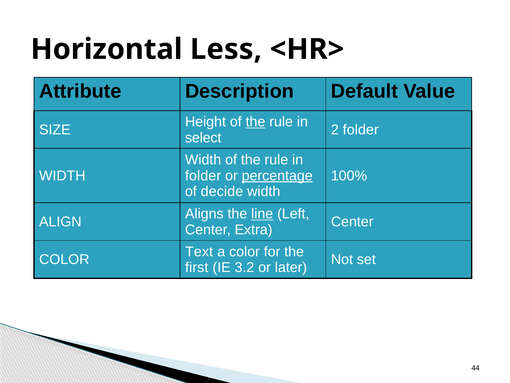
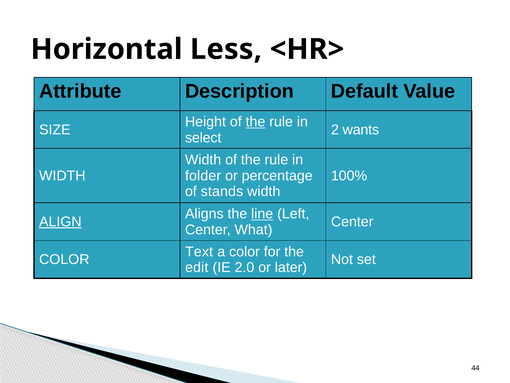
2 folder: folder -> wants (361, 130)
percentage underline: present -> none (277, 176)
decide: decide -> stands (222, 191)
ALIGN underline: none -> present (60, 222)
Extra: Extra -> What (254, 229)
first: first -> edit (197, 267)
3.2: 3.2 -> 2.0 (244, 267)
